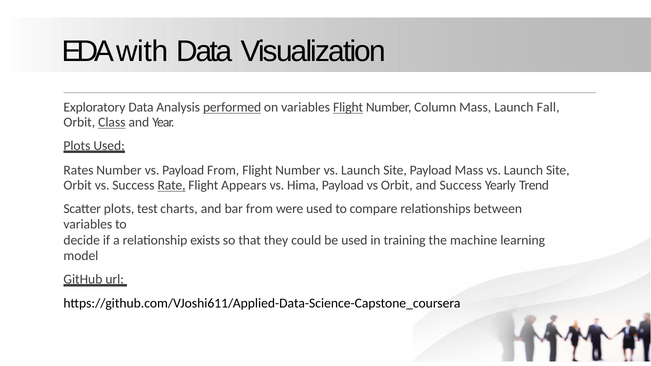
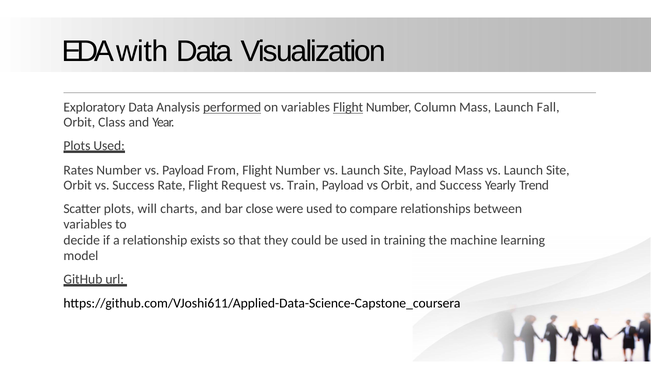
Class underline: present -> none (112, 122)
Rate underline: present -> none (172, 186)
Appears: Appears -> Request (244, 186)
Hima: Hima -> Train (303, 186)
test: test -> will (147, 209)
bar from: from -> close (260, 209)
